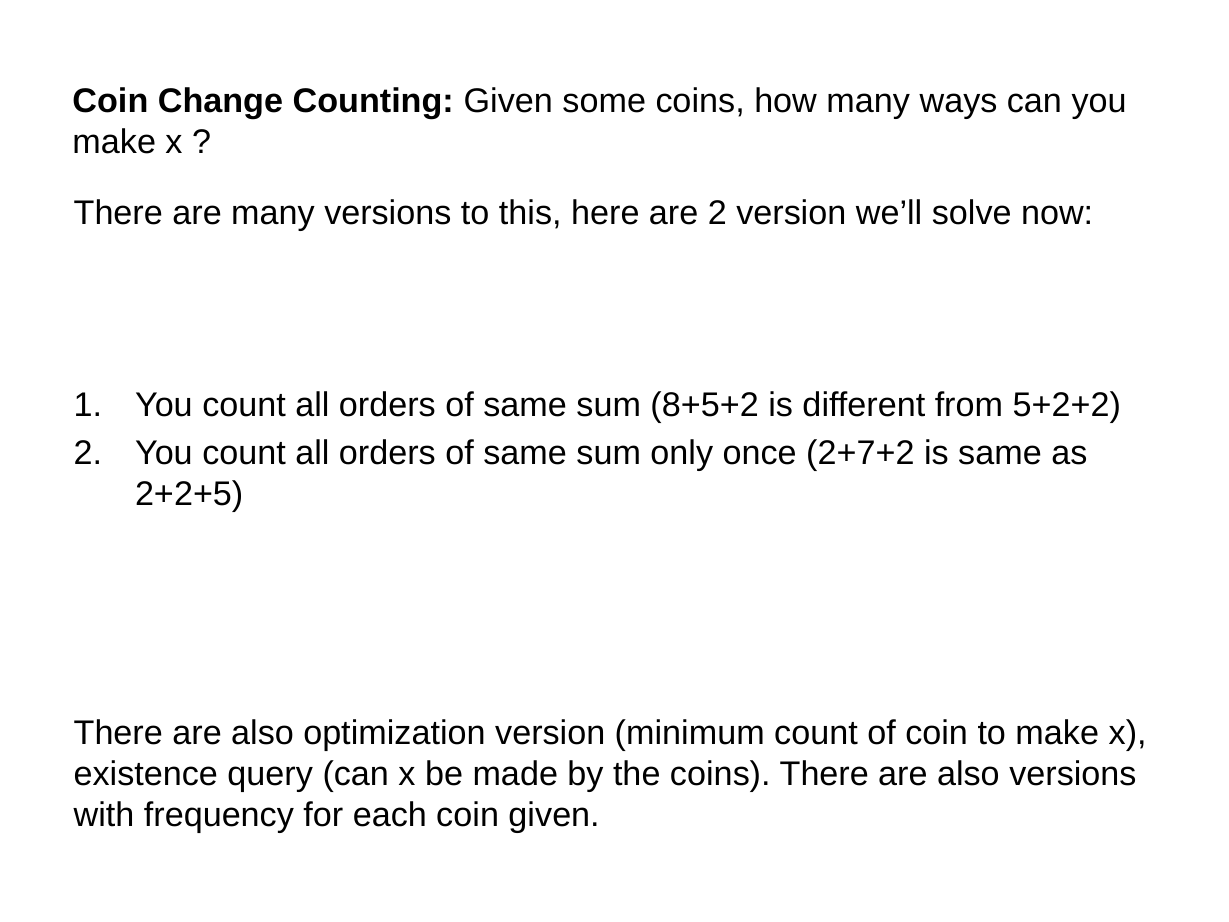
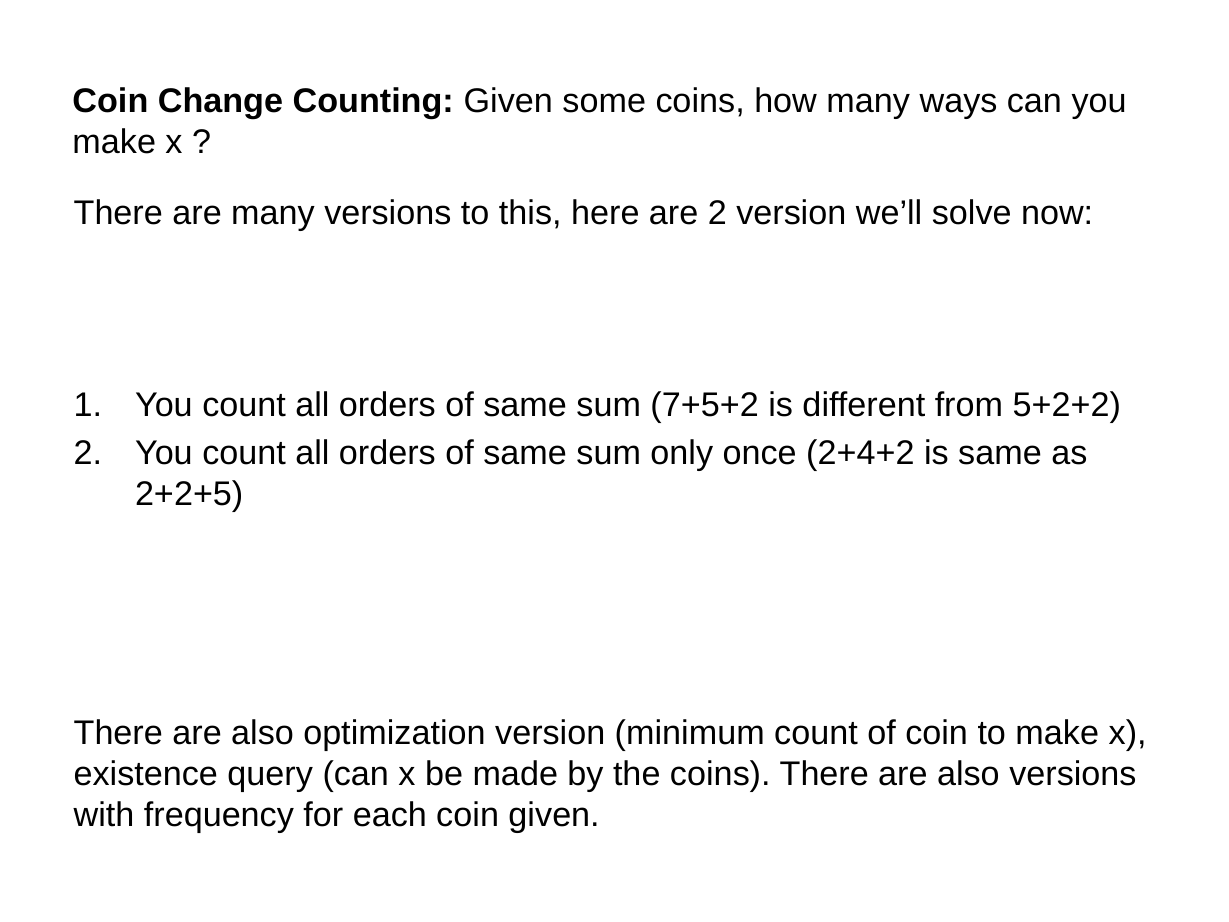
8+5+2: 8+5+2 -> 7+5+2 (705, 405)
2+7+2: 2+7+2 -> 2+4+2 (860, 453)
